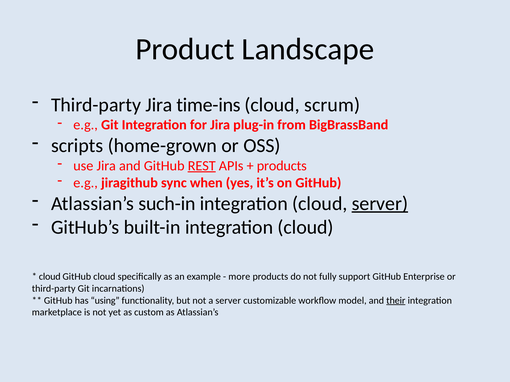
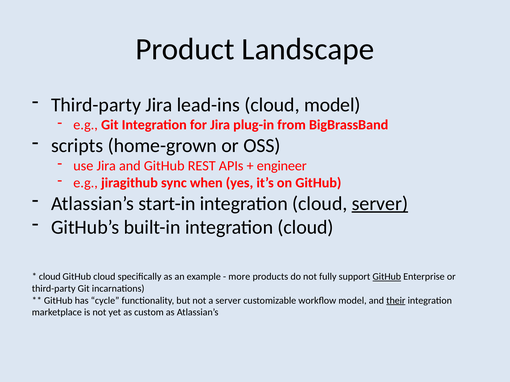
time-ins: time-ins -> lead-ins (208, 105)
cloud scrum: scrum -> model (332, 105)
REST underline: present -> none (202, 166)
products: products -> engineer (282, 166)
such-in: such-in -> start-in (167, 204)
GitHub underline: none -> present (387, 277)
using: using -> cycle (105, 301)
